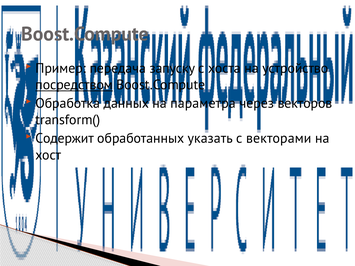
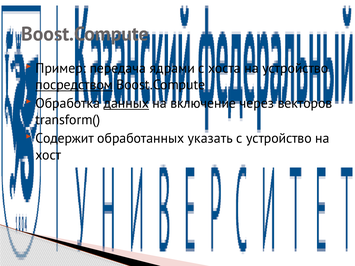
запуску: запуску -> ядрами (172, 68)
данных underline: none -> present (126, 104)
параметра: параметра -> включение (203, 104)
с векторами: векторами -> устройство (279, 139)
